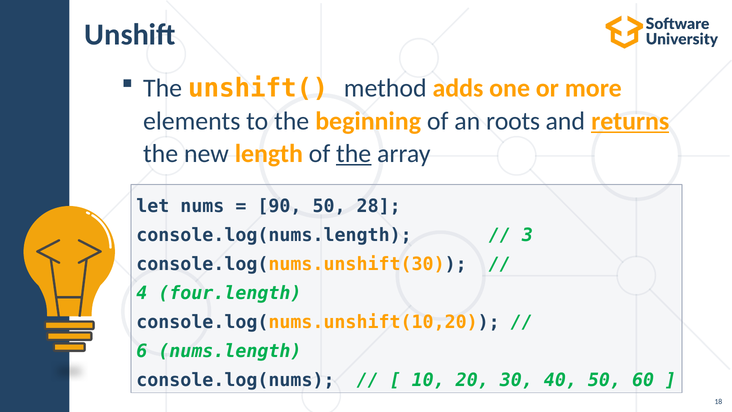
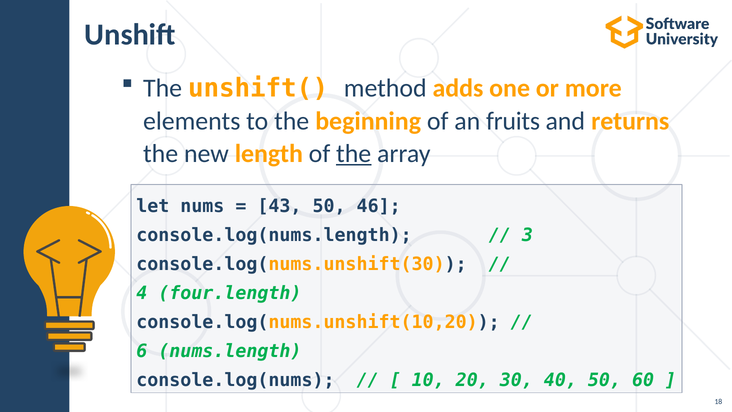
roots: roots -> fruits (513, 121)
returns underline: present -> none (630, 121)
90: 90 -> 43 (279, 206)
28: 28 -> 46 (379, 206)
